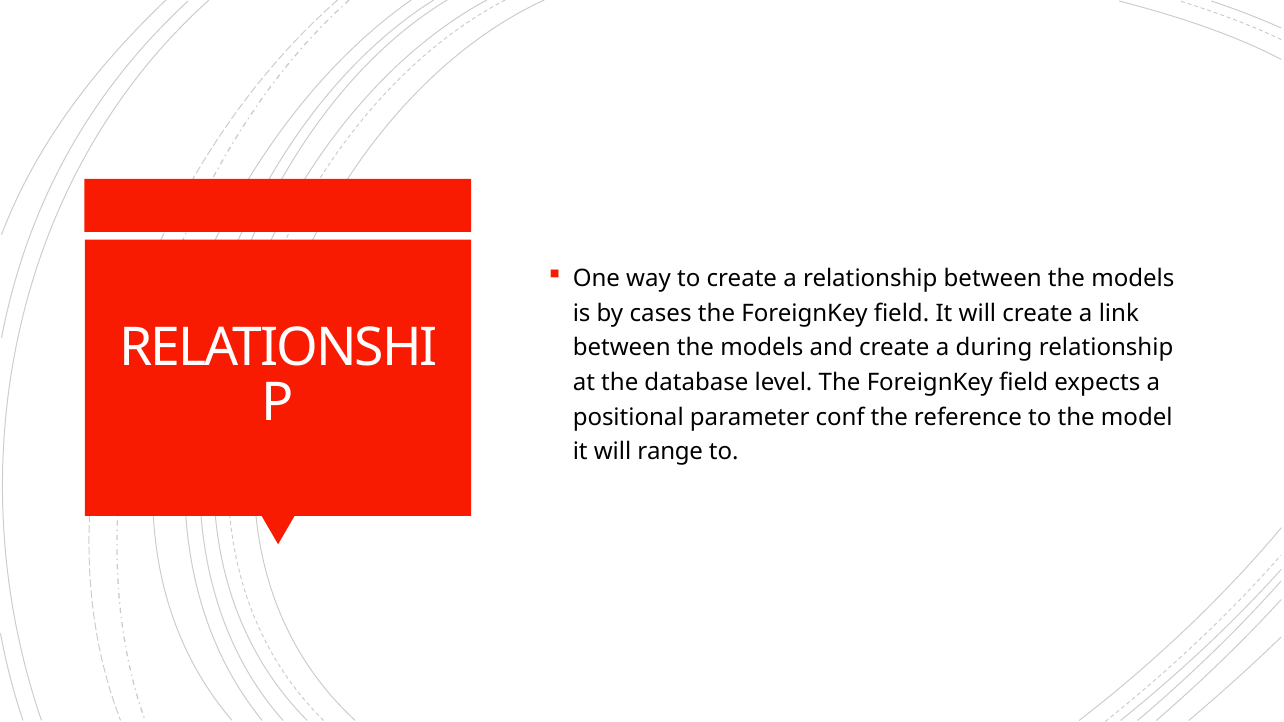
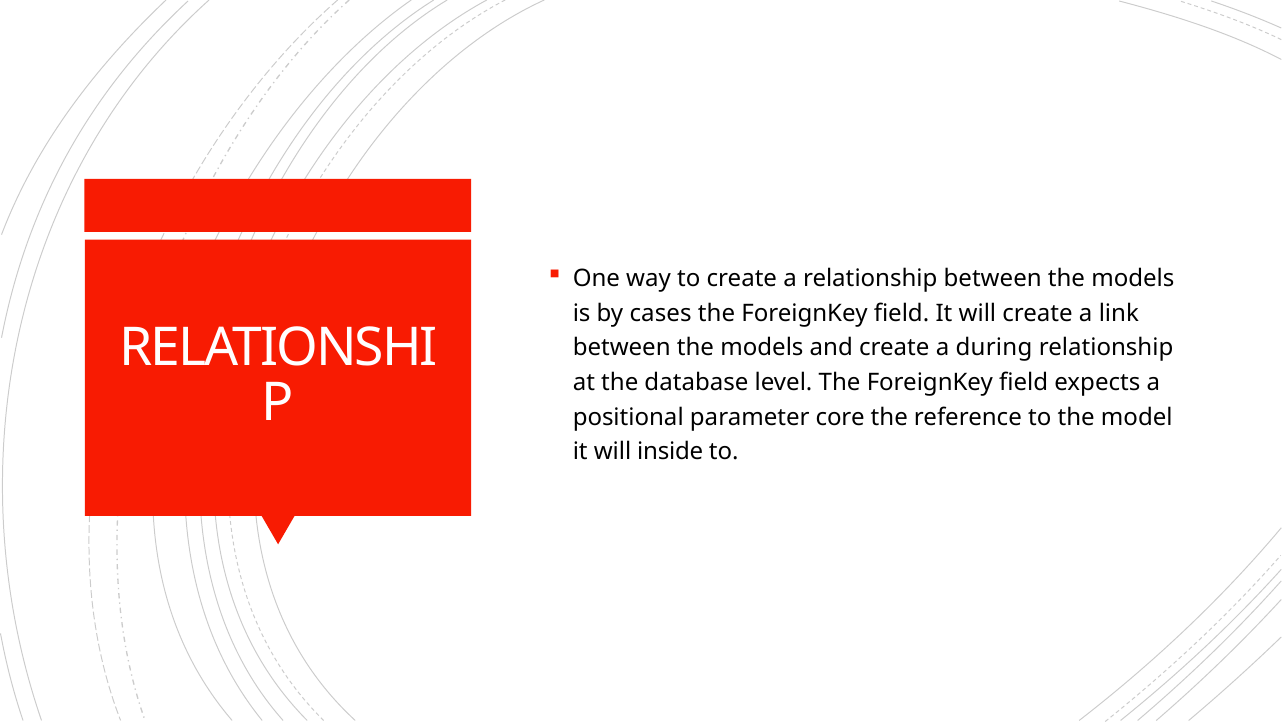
conf: conf -> core (840, 417)
range: range -> inside (670, 452)
